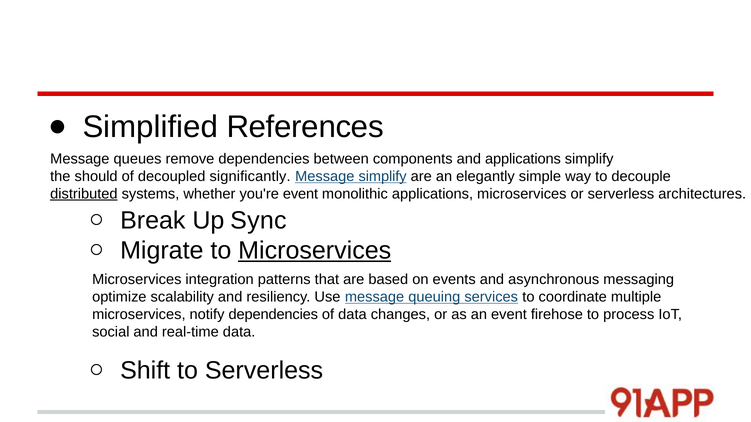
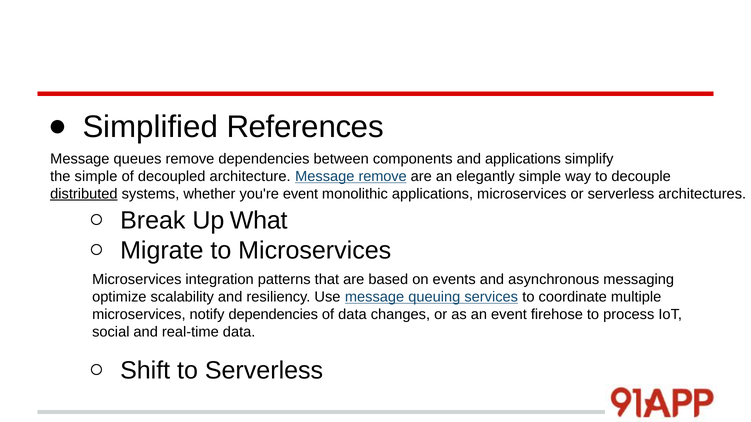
the should: should -> simple (96, 176)
significantly: significantly -> architecture (250, 176)
Message simplify: simplify -> remove (383, 176)
Sync: Sync -> What (259, 220)
Microservices underline: present -> none (315, 251)
